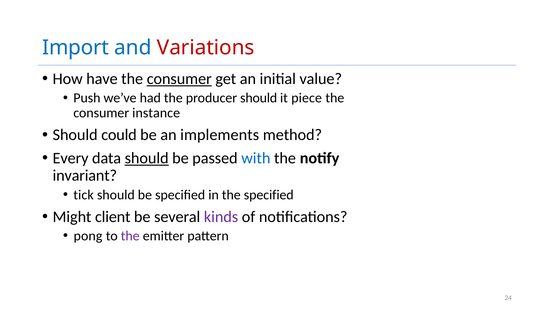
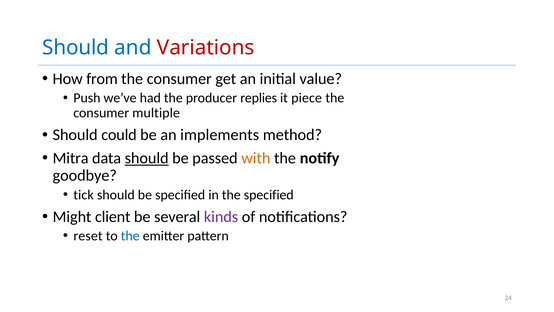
Import: Import -> Should (76, 48)
have: have -> from (102, 79)
consumer underline: present -> none (179, 79)
producer should: should -> replies (259, 98)
instance: instance -> multiple (156, 113)
Every: Every -> Mitra (71, 158)
with colour: blue -> orange (256, 158)
invariant: invariant -> goodbye (85, 175)
pong: pong -> reset (88, 236)
the colour: purple -> blue (130, 236)
